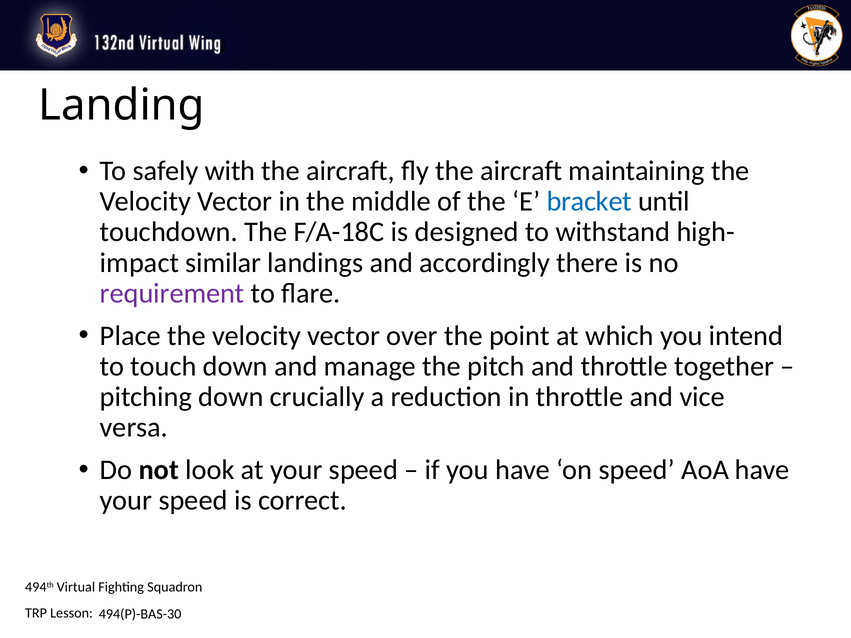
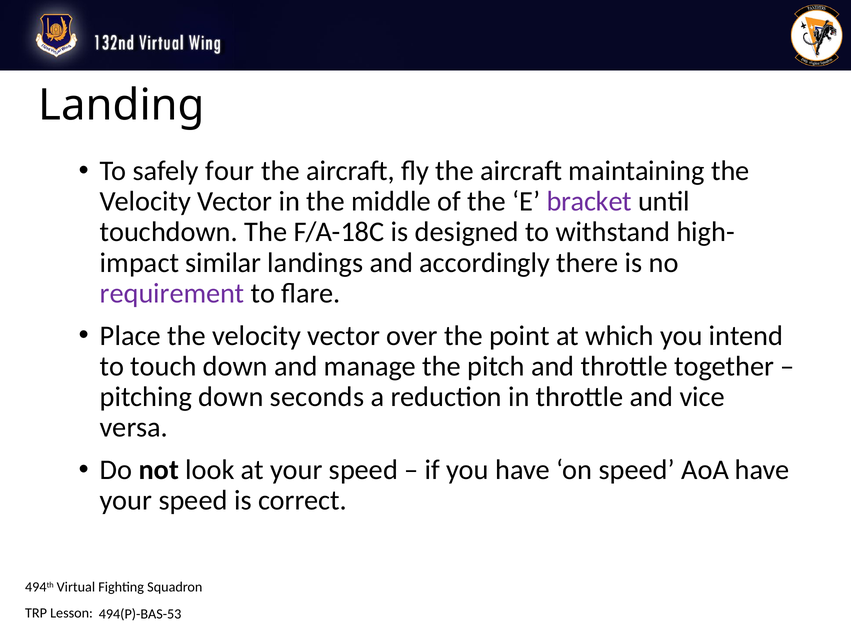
with: with -> four (230, 171)
bracket colour: blue -> purple (589, 202)
crucially: crucially -> seconds (317, 397)
494(P)-BAS-30: 494(P)-BAS-30 -> 494(P)-BAS-53 (140, 614)
